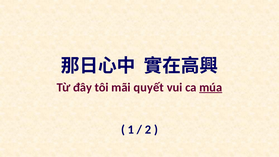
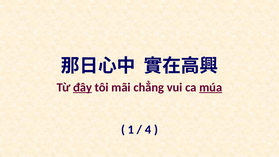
đây underline: none -> present (82, 87)
quyết: quyết -> chẳng (149, 87)
2: 2 -> 4 (148, 130)
